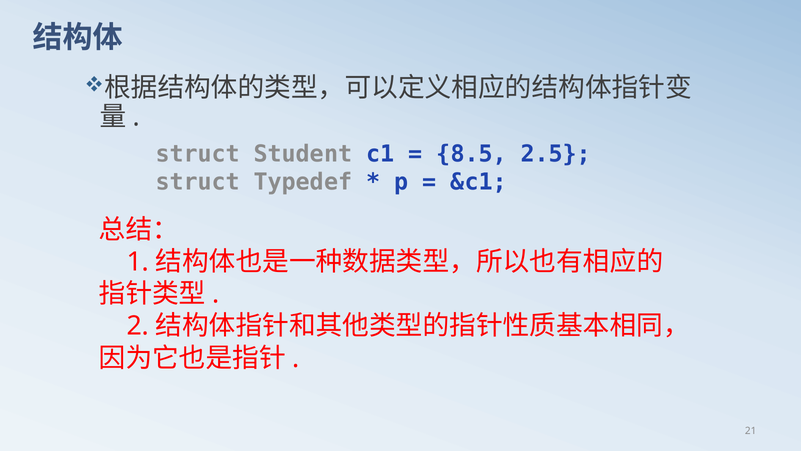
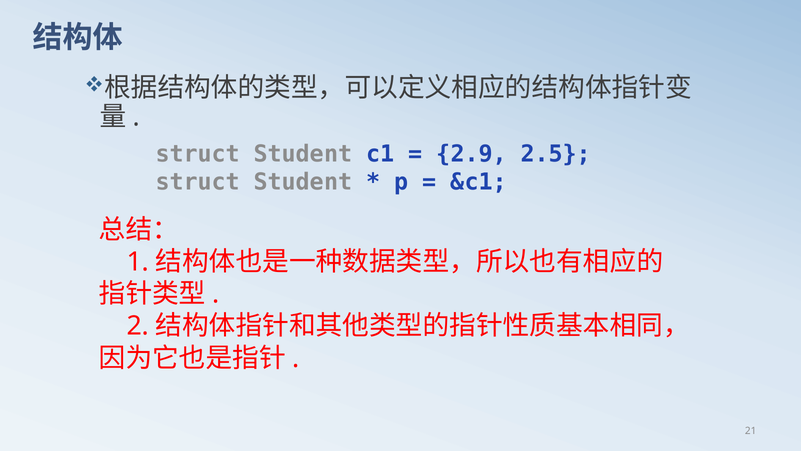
8.5: 8.5 -> 2.9 (472, 154)
Typedef: Typedef -> Student (303, 182)
